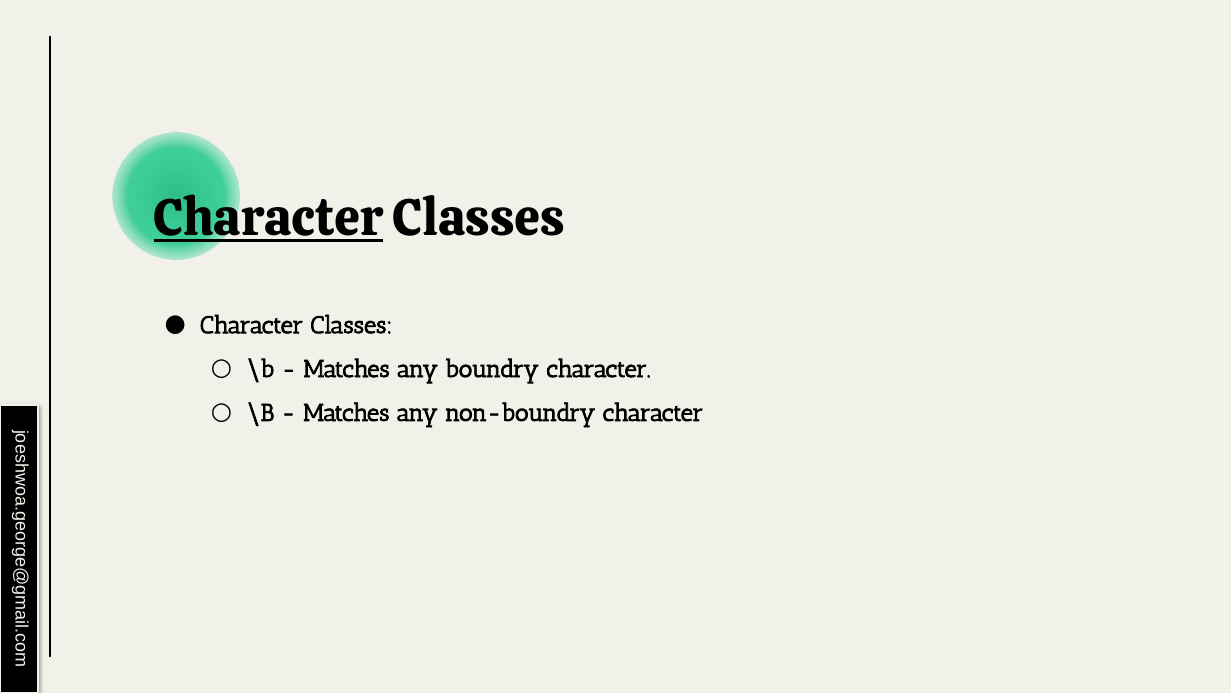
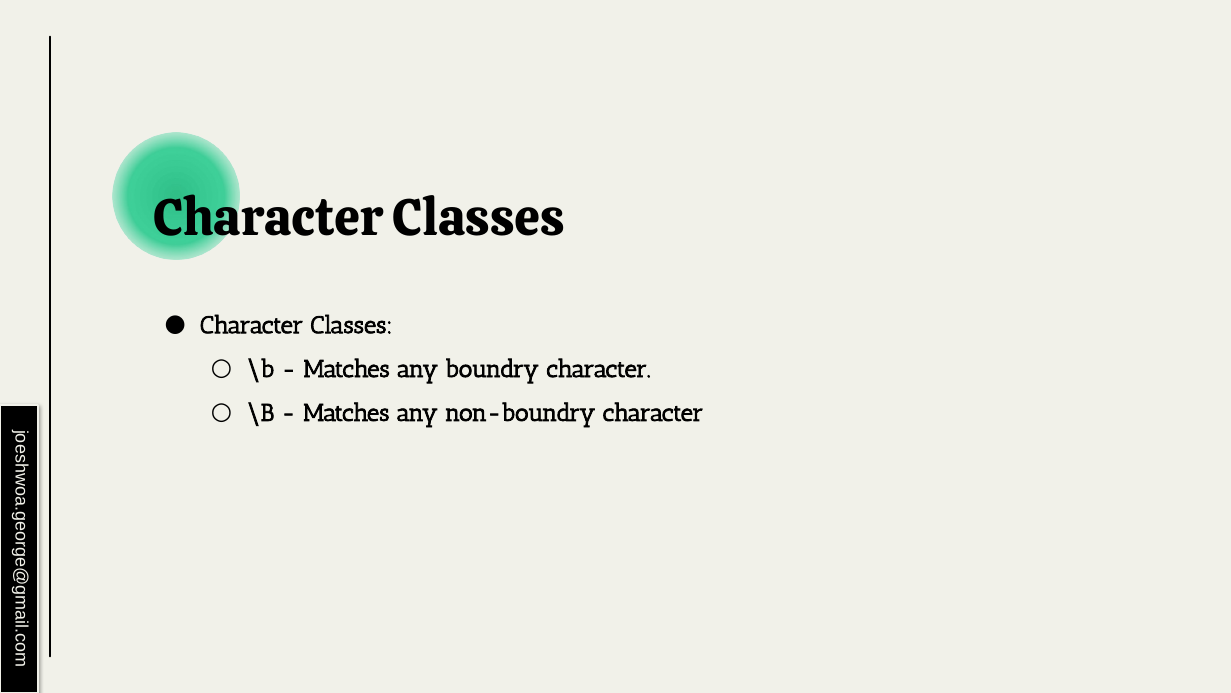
Character underline: present -> none (269, 218)
